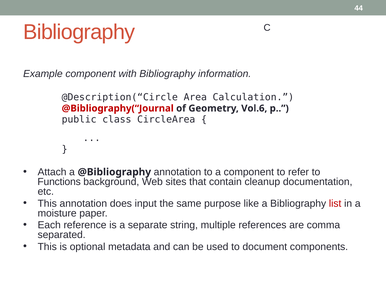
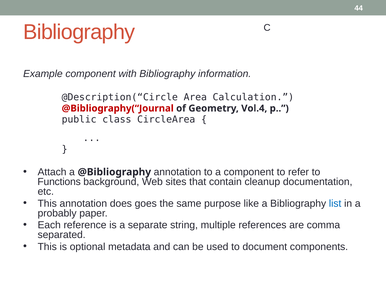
Vol.6: Vol.6 -> Vol.4 (254, 109)
input: input -> goes (146, 204)
list colour: red -> blue (335, 204)
moisture: moisture -> probably (57, 214)
